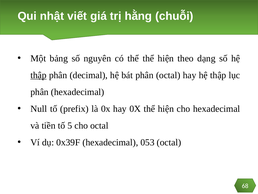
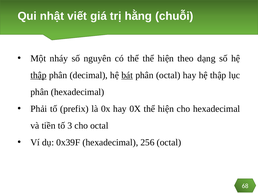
bảng: bảng -> nháy (59, 58)
bát underline: none -> present (127, 75)
Null: Null -> Phải (39, 109)
5: 5 -> 3 (70, 125)
053: 053 -> 256 (148, 142)
